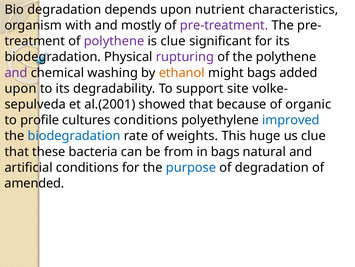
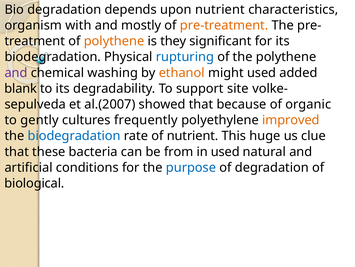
pre-treatment colour: purple -> orange (224, 25)
polythene colour: purple -> orange (114, 41)
is clue: clue -> they (173, 41)
rupturing colour: purple -> blue (185, 57)
might bags: bags -> used (262, 73)
upon: upon -> blank (21, 88)
al.(2001: al.(2001 -> al.(2007 (110, 104)
profile: profile -> gently (40, 120)
cultures conditions: conditions -> frequently (146, 120)
improved colour: blue -> orange (291, 120)
of weights: weights -> nutrient (193, 136)
in bags: bags -> used (225, 151)
amended: amended -> biological (34, 183)
